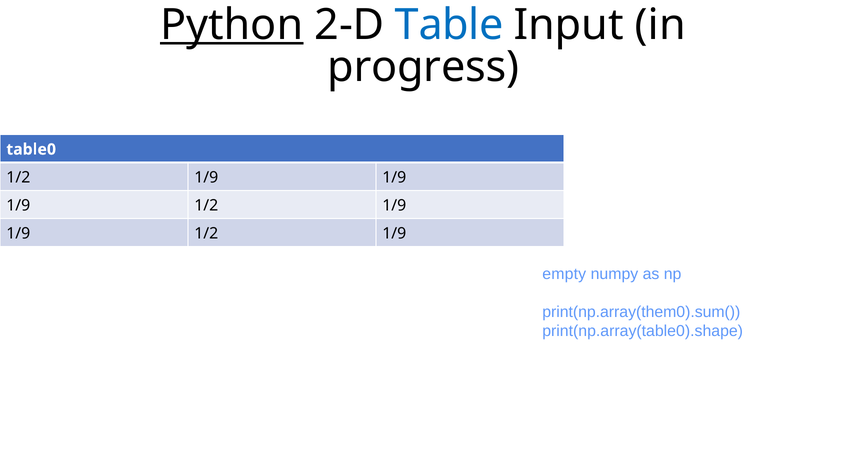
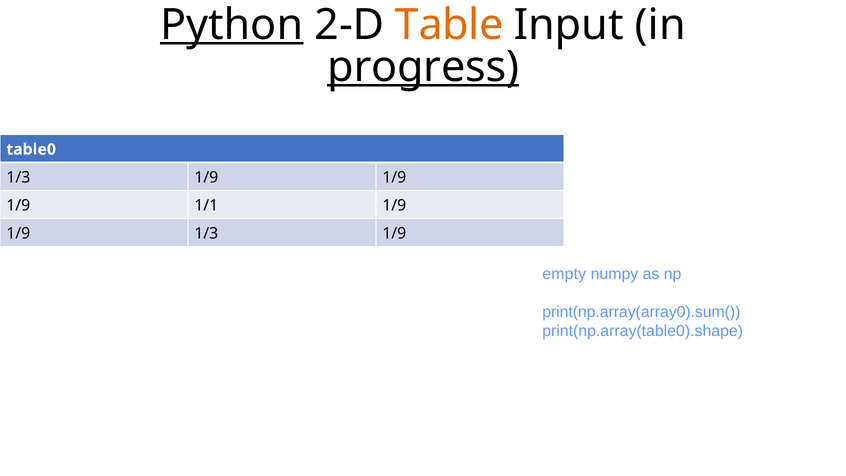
Table colour: blue -> orange (449, 25)
progress underline: none -> present (423, 67)
1/2: 1/2 -> 1/3 (18, 177)
1/2: 1/2 -> 1/1 (206, 205)
1/2: 1/2 -> 1/3 (206, 233)
print(np.array(them0).sum(: print(np.array(them0).sum( -> print(np.array(array0).sum( (641, 312)
